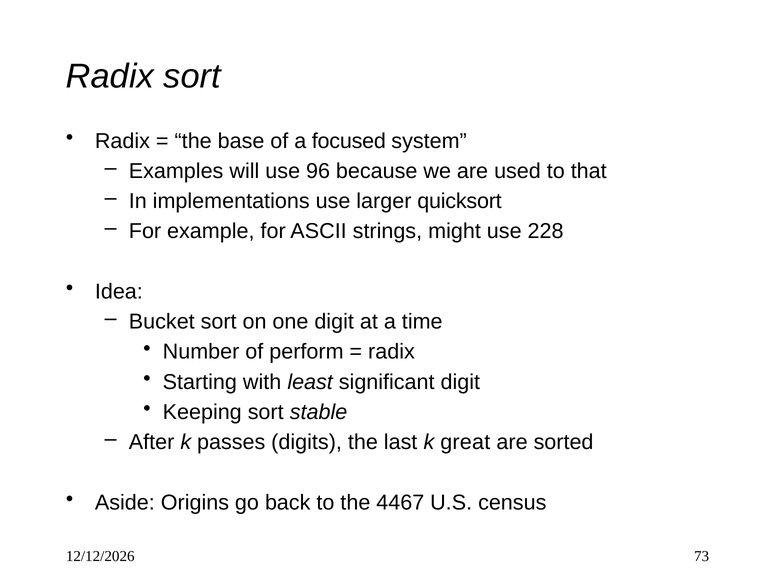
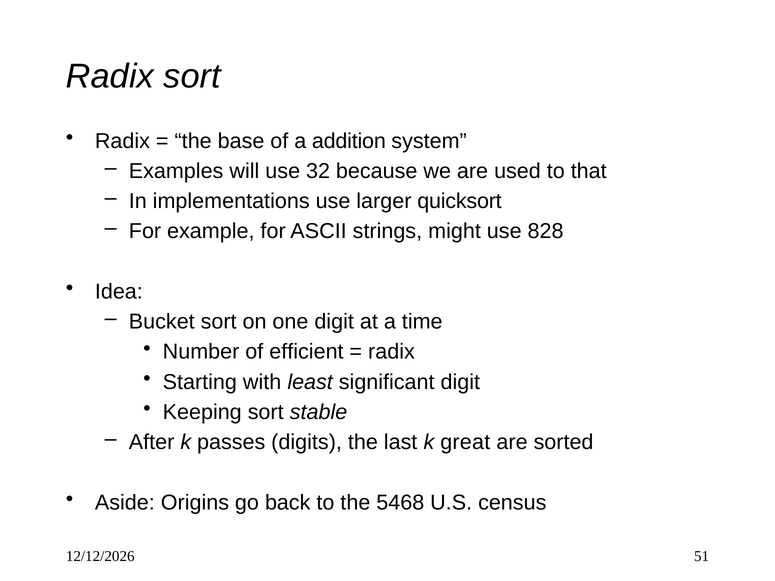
focused: focused -> addition (349, 141)
96: 96 -> 32 (318, 171)
228: 228 -> 828 (546, 231)
perform: perform -> efficient (306, 352)
4467: 4467 -> 5468 (400, 503)
73: 73 -> 51 (702, 556)
